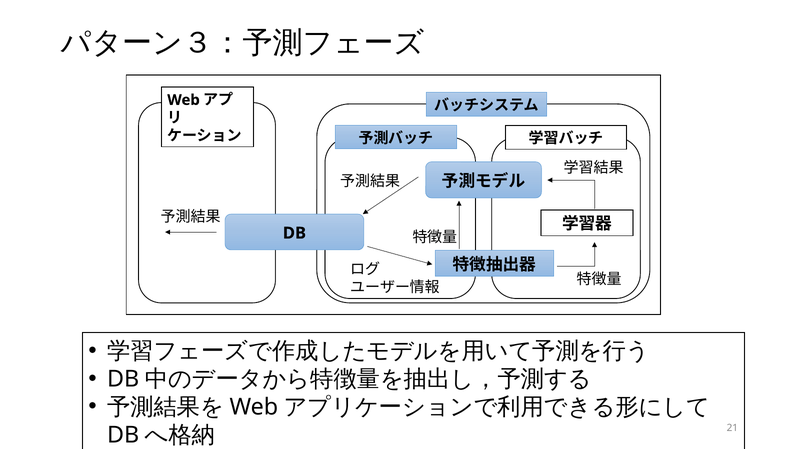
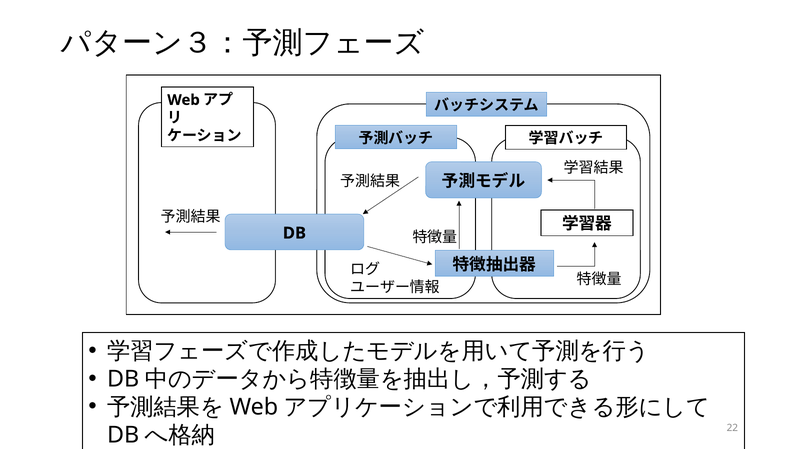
21: 21 -> 22 (732, 428)
